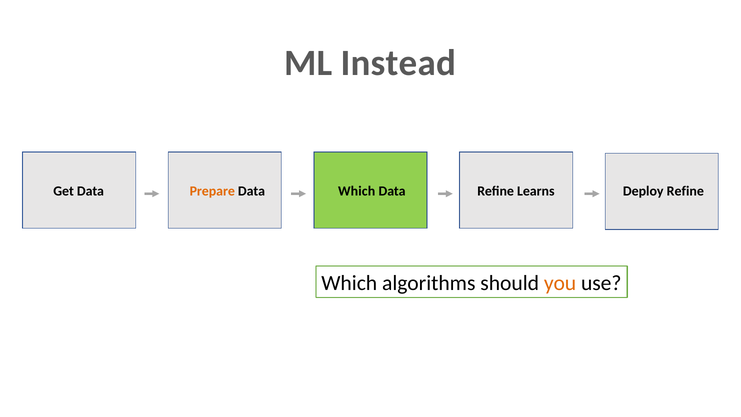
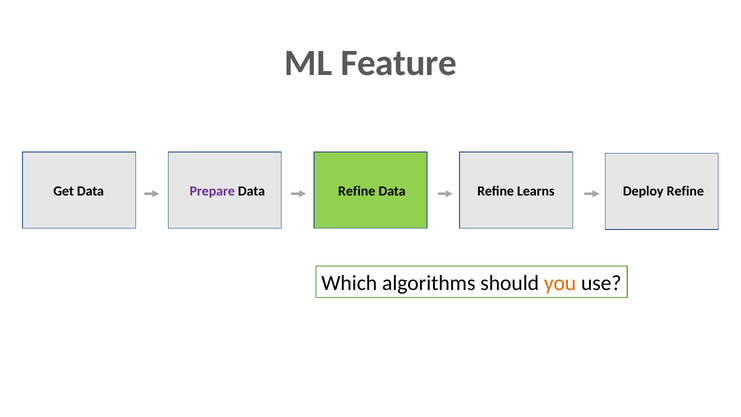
Instead: Instead -> Feature (399, 63)
Prepare colour: orange -> purple (212, 191)
Which: Which -> Refine (357, 191)
